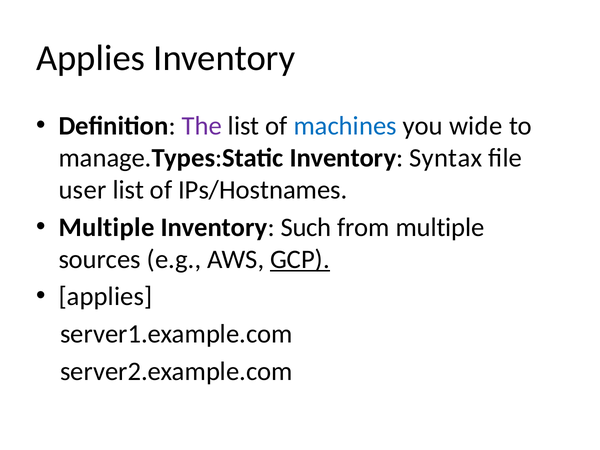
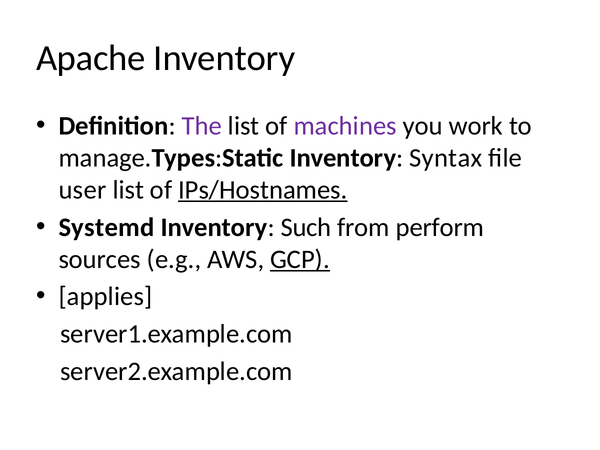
Applies: Applies -> Apache (91, 58)
machines colour: blue -> purple (345, 126)
wide: wide -> work (476, 126)
IPs/Hostnames underline: none -> present (263, 190)
Multiple: Multiple -> Systemd (107, 227)
from multiple: multiple -> perform (440, 227)
